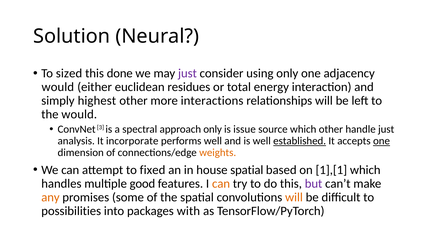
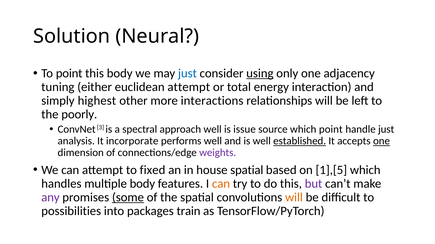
To sized: sized -> point (69, 74)
this done: done -> body (120, 74)
just colour: purple -> blue (187, 74)
using underline: none -> present (260, 74)
would: would -> tuning (58, 87)
euclidean residues: residues -> attempt (189, 87)
the would: would -> poorly (79, 115)
approach only: only -> well (213, 130)
which other: other -> point (331, 130)
weights colour: orange -> purple (218, 153)
1],[1: 1],[1 -> 1],[5 (331, 170)
multiple good: good -> body (142, 184)
any colour: orange -> purple (50, 198)
some underline: none -> present (128, 198)
with: with -> train (189, 211)
